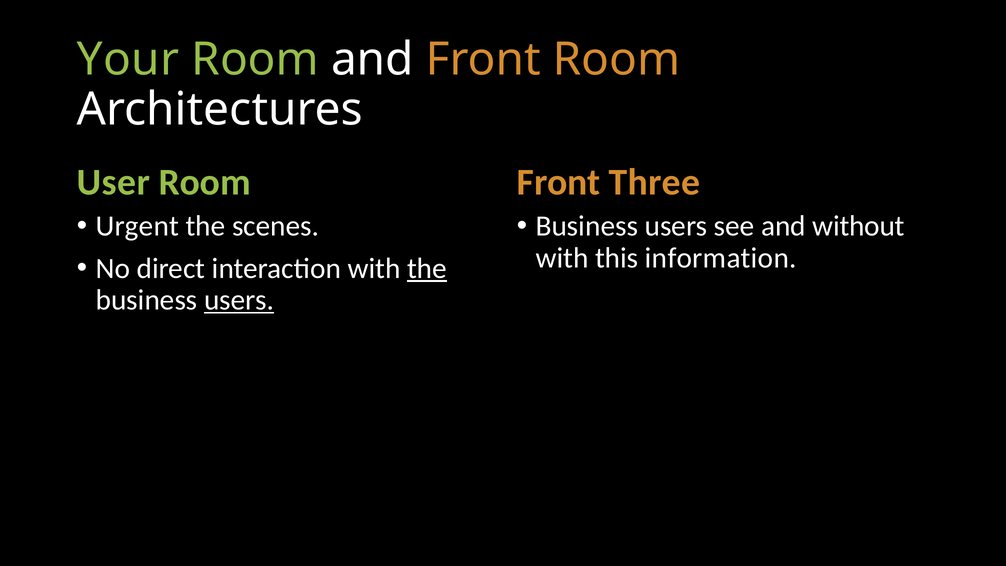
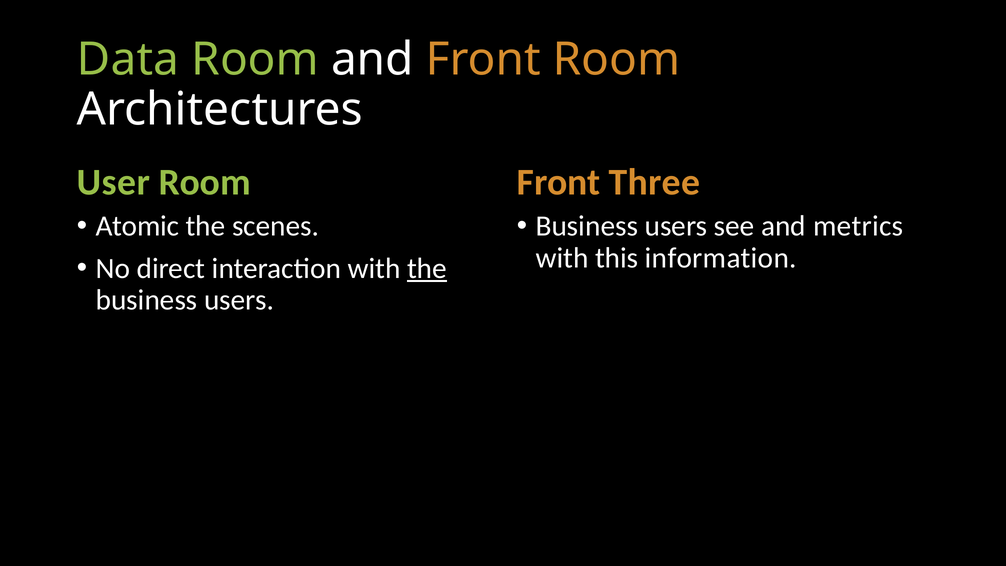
Your: Your -> Data (128, 60)
Urgent: Urgent -> Atomic (137, 226)
without: without -> metrics (858, 226)
users underline: present -> none (239, 300)
